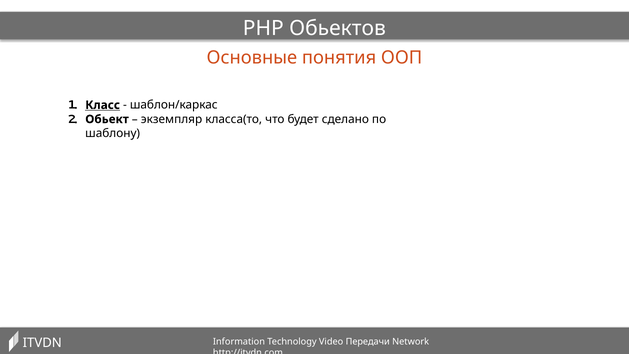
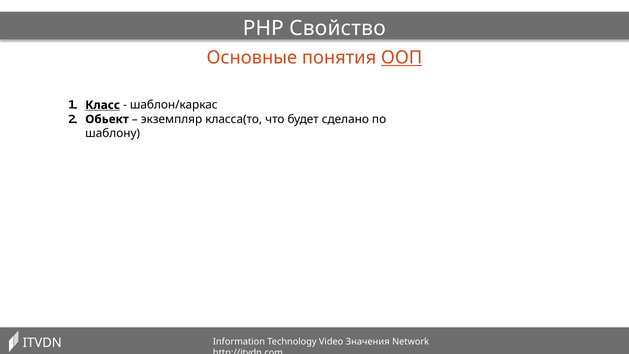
Обьектов: Обьектов -> Свойство (337, 28)
ООП underline: none -> present (402, 58)
Передачи: Передачи -> Значения (368, 342)
